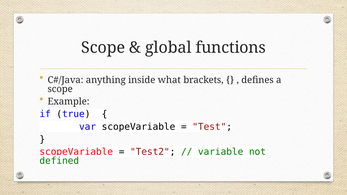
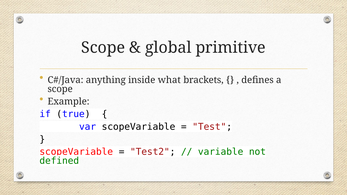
functions: functions -> primitive (231, 48)
